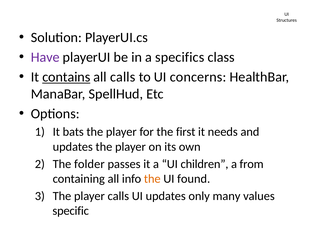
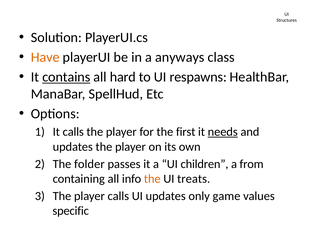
Have colour: purple -> orange (45, 57)
specifics: specifics -> anyways (180, 57)
all calls: calls -> hard (123, 77)
concerns: concerns -> respawns (198, 77)
It bats: bats -> calls (73, 132)
needs underline: none -> present (223, 132)
found: found -> treats (194, 179)
many: many -> game (226, 196)
